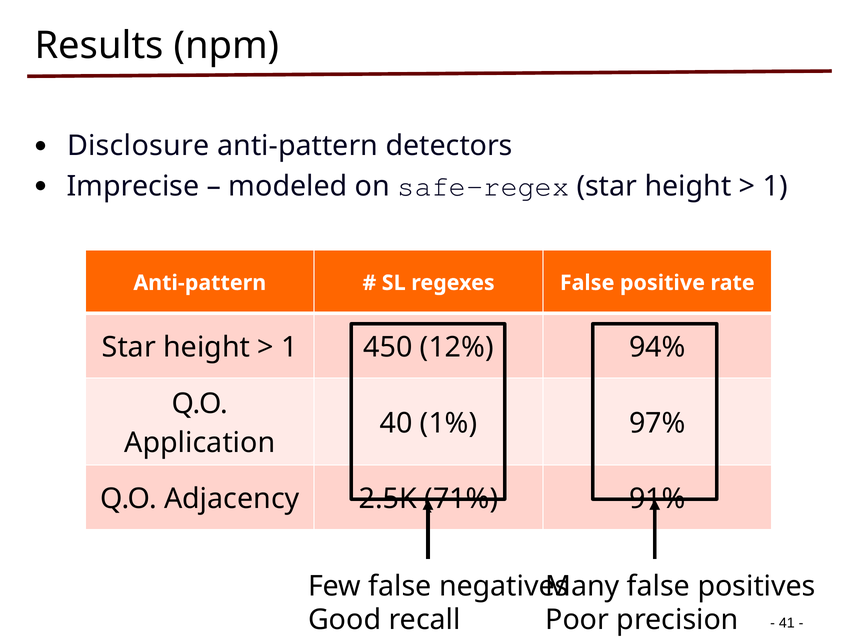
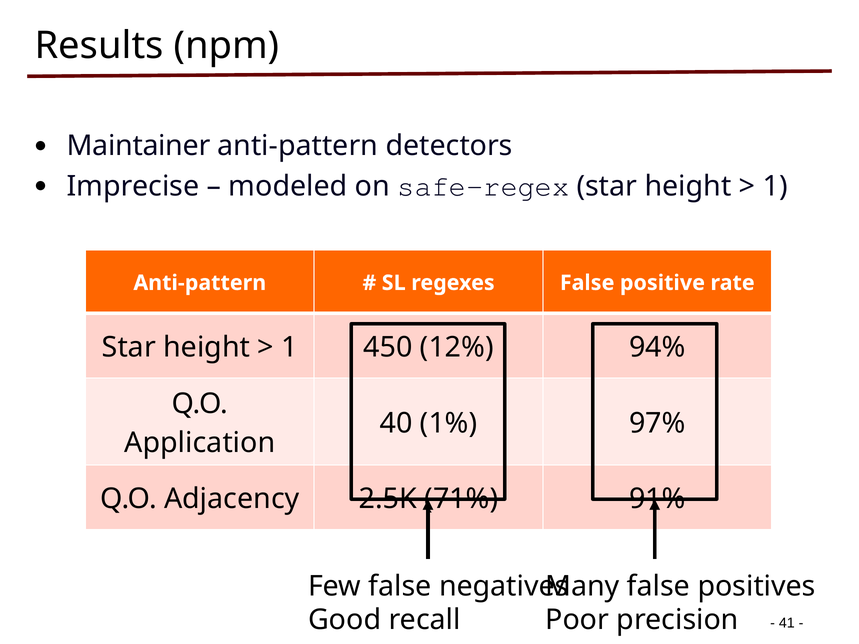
Disclosure: Disclosure -> Maintainer (139, 146)
